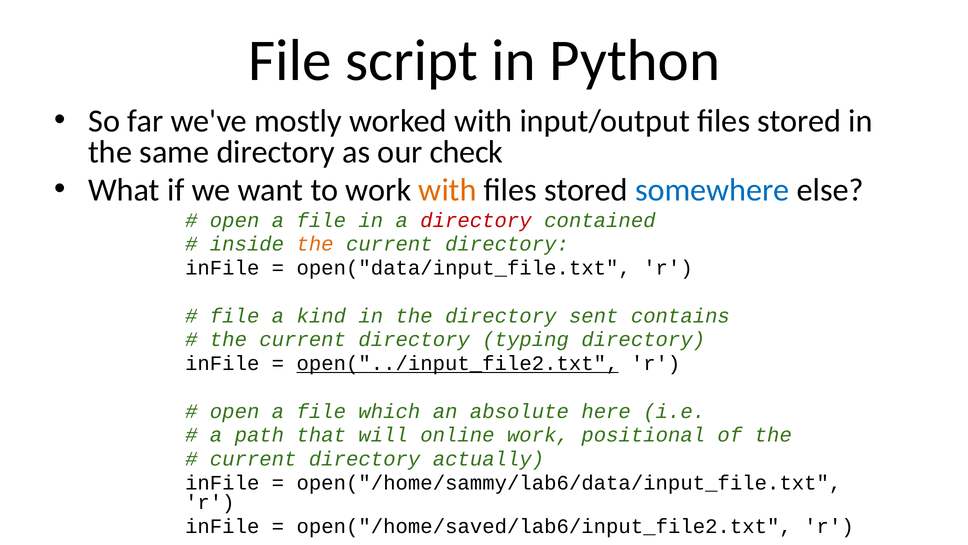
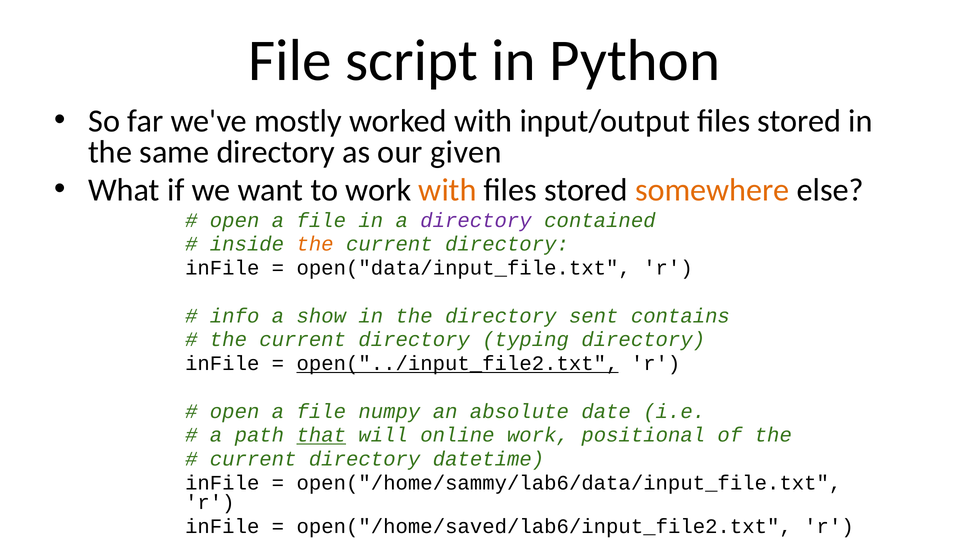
check: check -> given (466, 152)
somewhere colour: blue -> orange (712, 190)
directory colour: red -> purple (476, 220)
file: file -> info (235, 316)
kind: kind -> show (321, 316)
which: which -> numpy (389, 411)
here: here -> date (606, 411)
that underline: none -> present (321, 435)
actually: actually -> datetime (488, 459)
